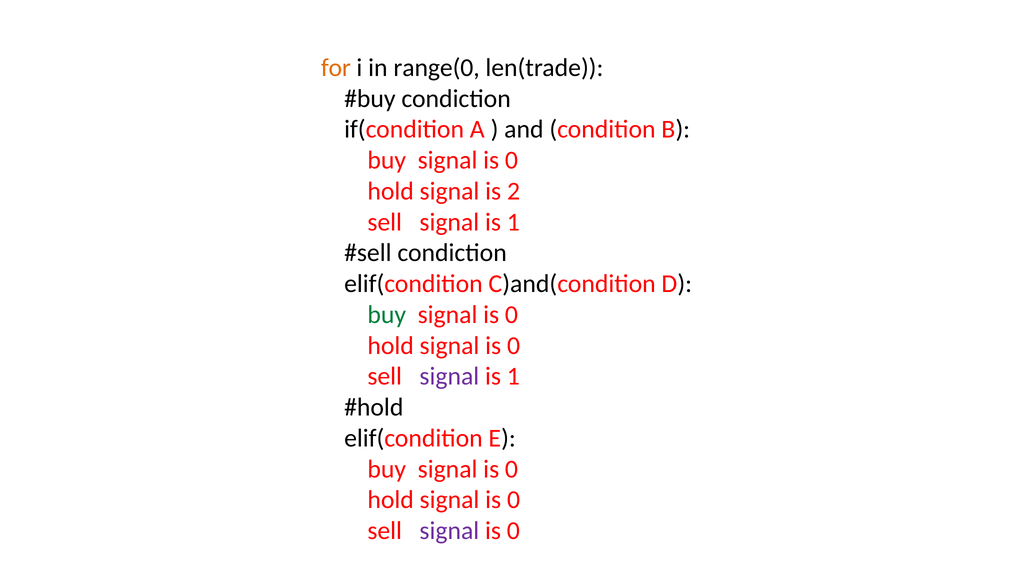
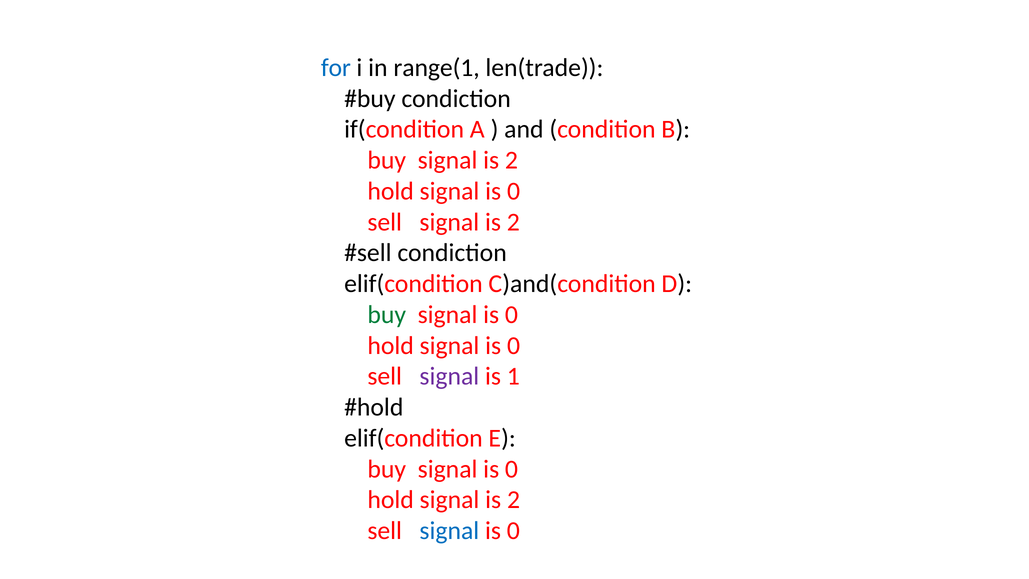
for colour: orange -> blue (336, 68)
range(0: range(0 -> range(1 (437, 68)
0: 0 -> 2 (511, 160)
2: 2 -> 0 (514, 191)
1: 1 -> 2 (513, 222)
0: 0 -> 2 (514, 500)
signal colour: purple -> blue (449, 531)
